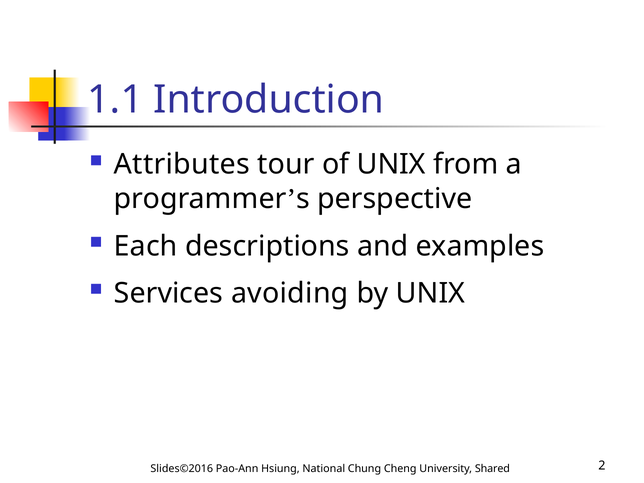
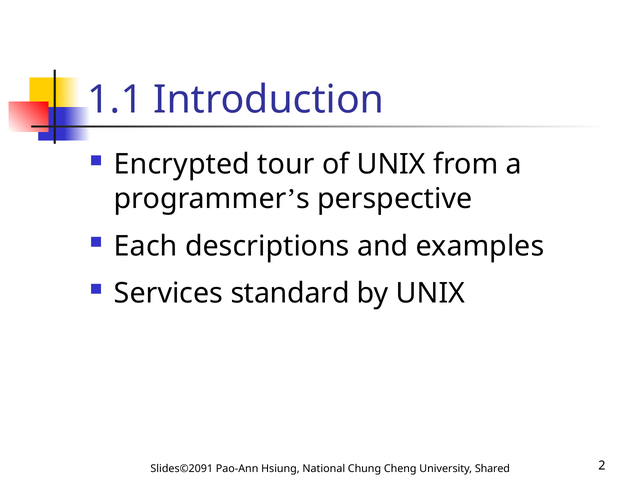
Attributes: Attributes -> Encrypted (182, 165)
avoiding: avoiding -> standard (290, 293)
Slides©2016: Slides©2016 -> Slides©2091 (182, 469)
